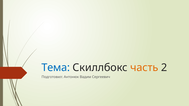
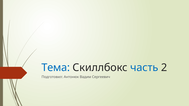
часть colour: orange -> blue (144, 68)
